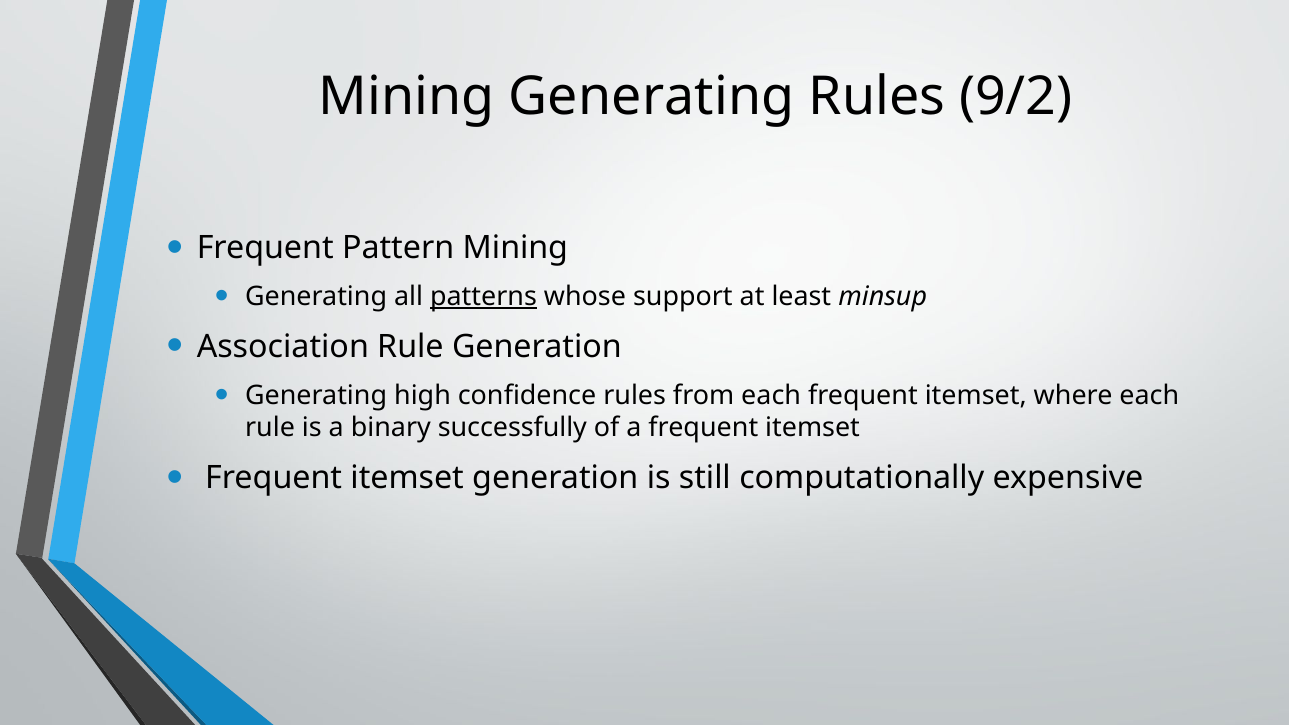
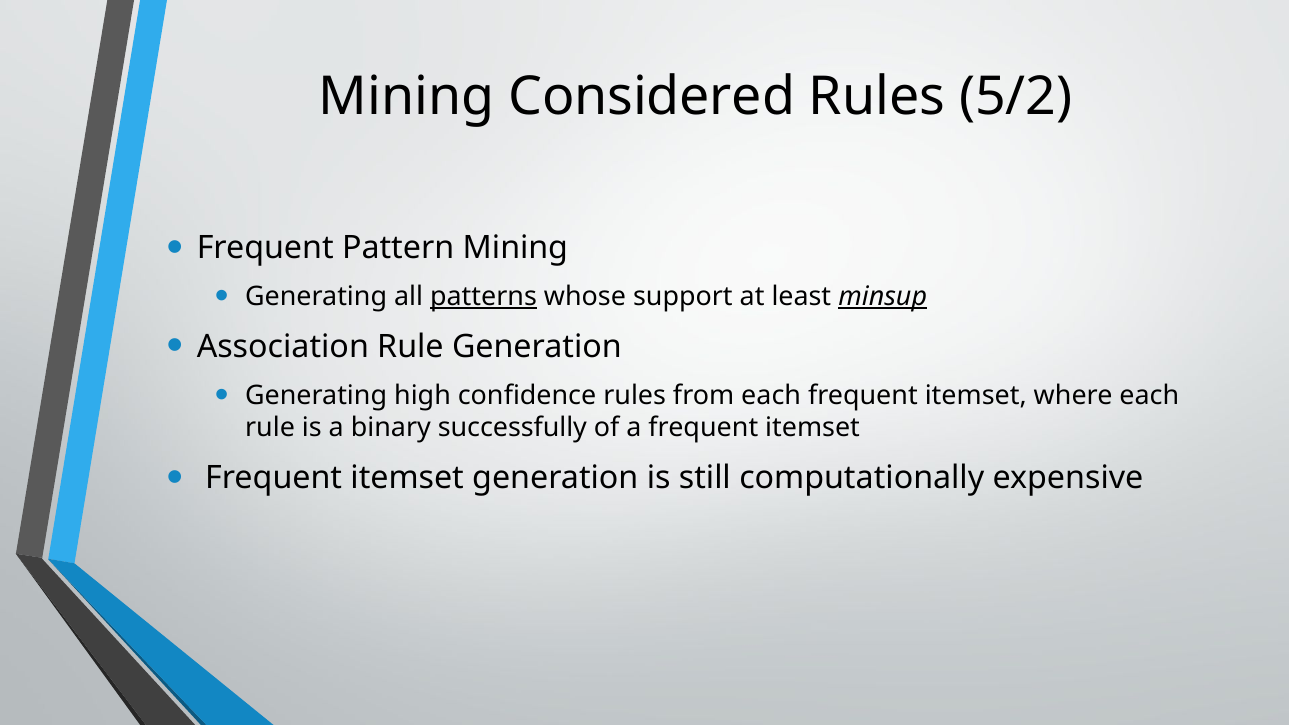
Mining Generating: Generating -> Considered (652, 96)
9/2: 9/2 -> 5/2 (1016, 96)
minsup underline: none -> present (883, 297)
